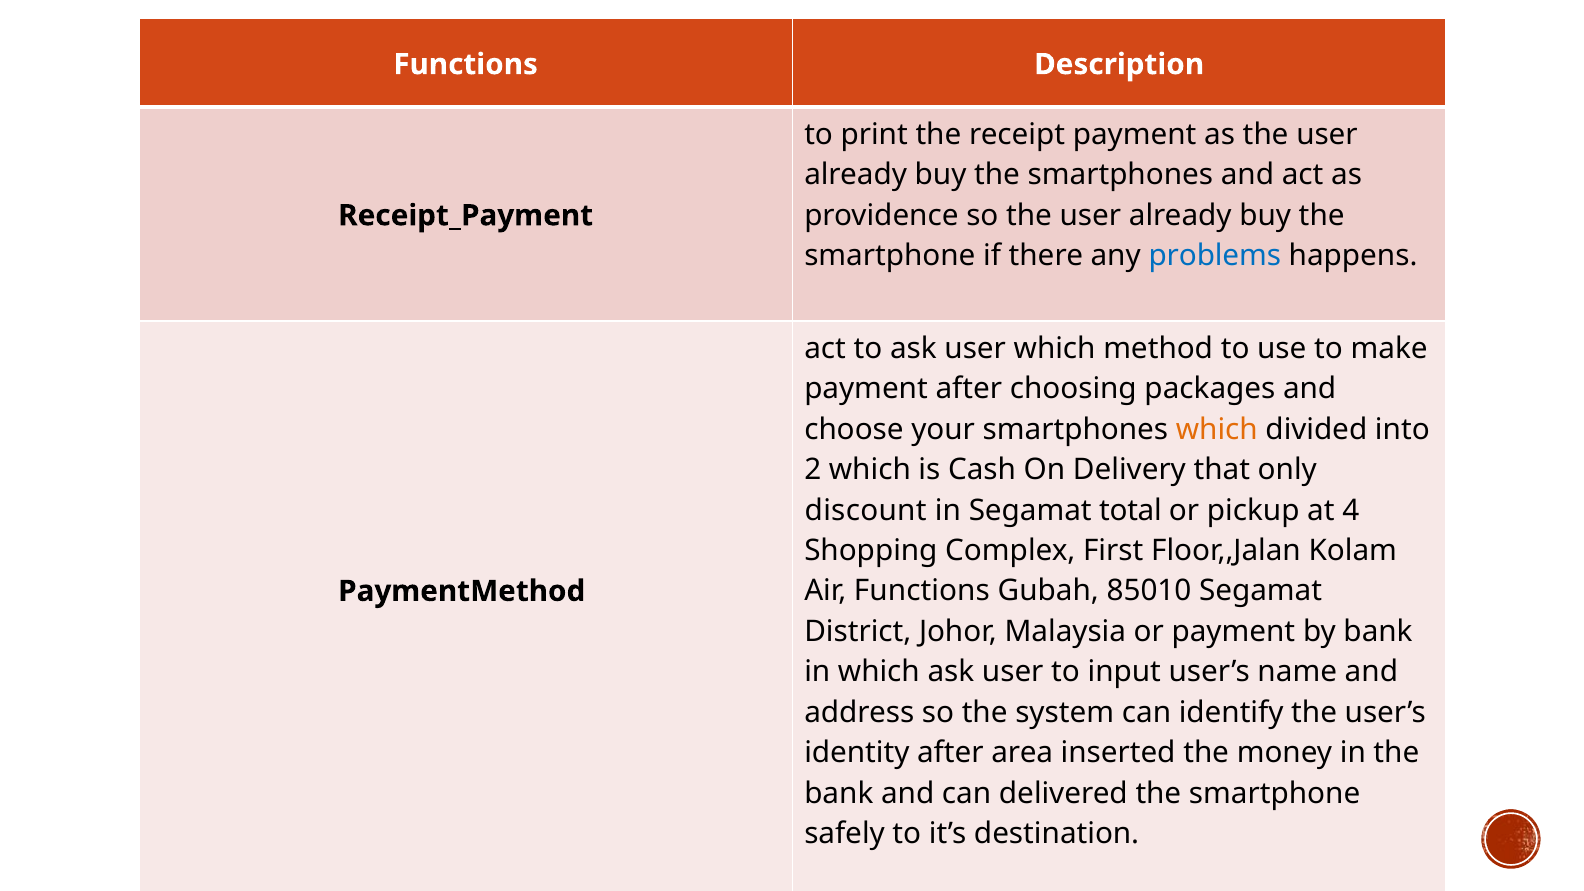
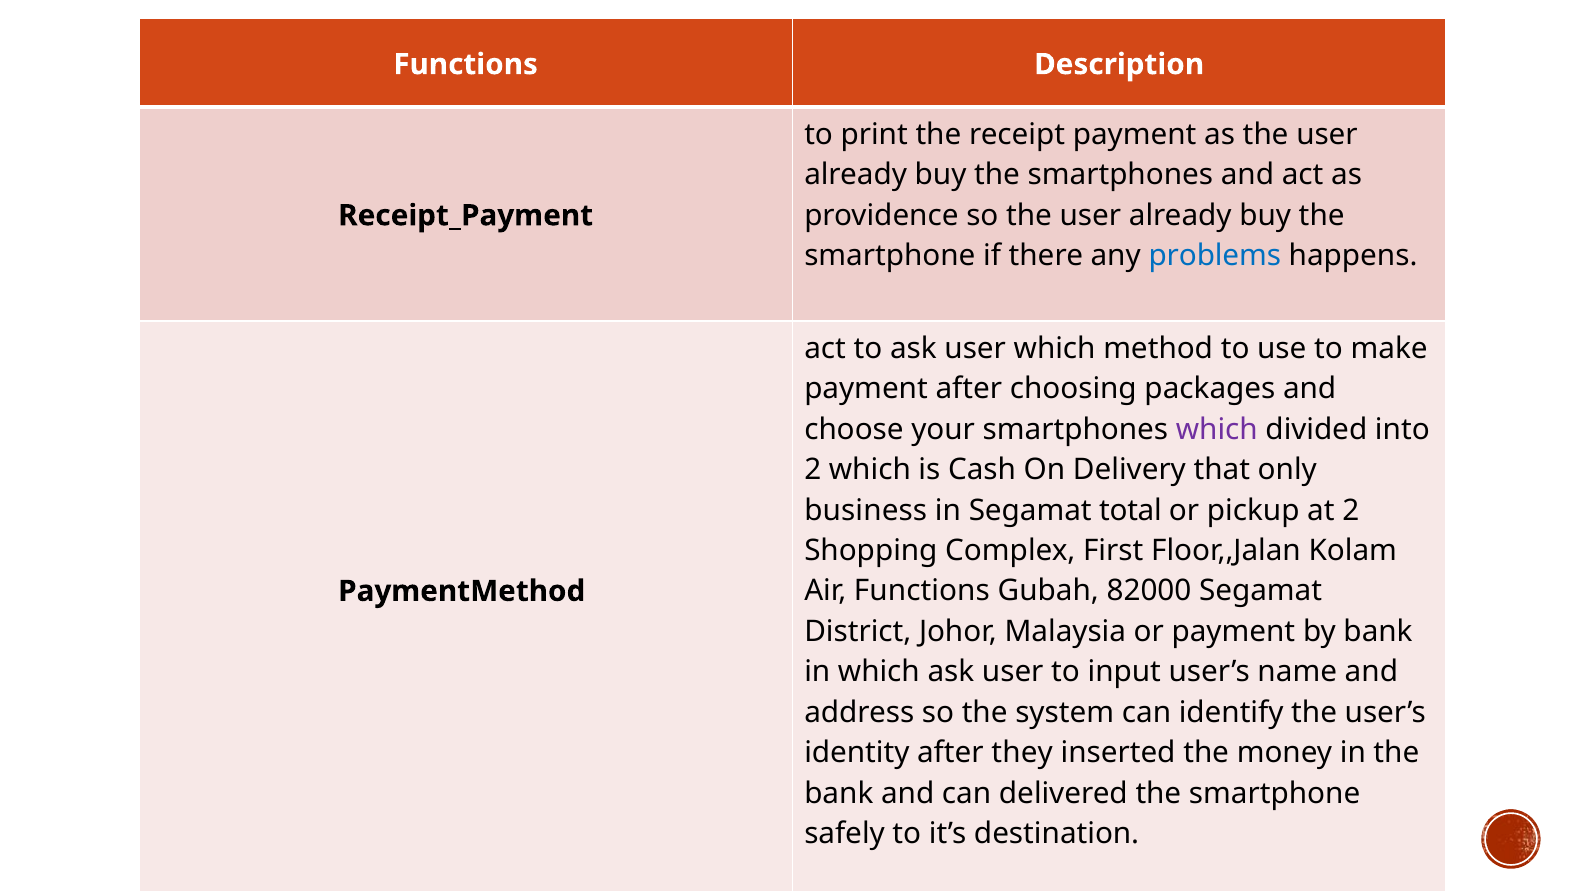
which colour: orange -> purple (1217, 430)
discount: discount -> business (866, 510)
at 4: 4 -> 2 (1351, 510)
85010: 85010 -> 82000 (1149, 591)
area: area -> they (1022, 753)
